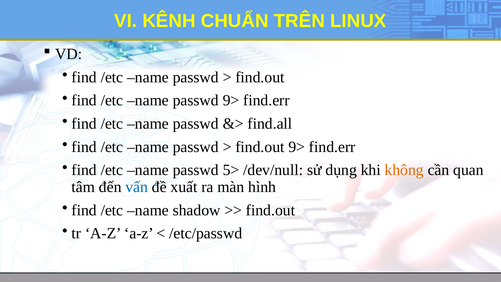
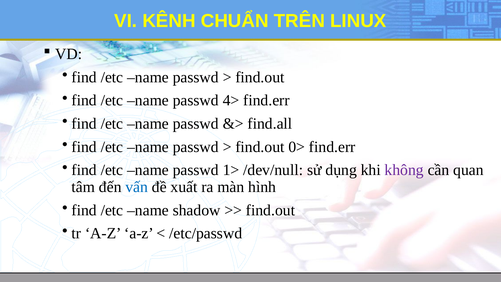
passwd 9>: 9> -> 4> (231, 100)
find.out 9>: 9> -> 0> (297, 147)
5>: 5> -> 1> (231, 170)
không colour: orange -> purple (404, 170)
